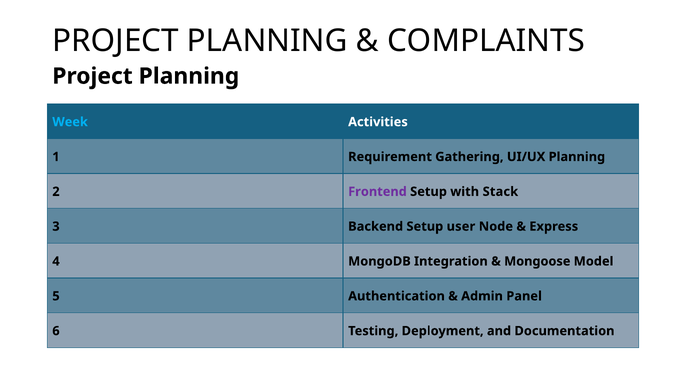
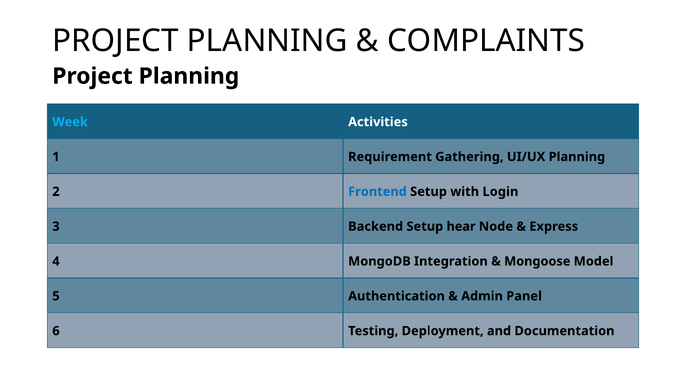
Frontend colour: purple -> blue (377, 192)
Stack: Stack -> Login (500, 192)
user: user -> hear (461, 226)
